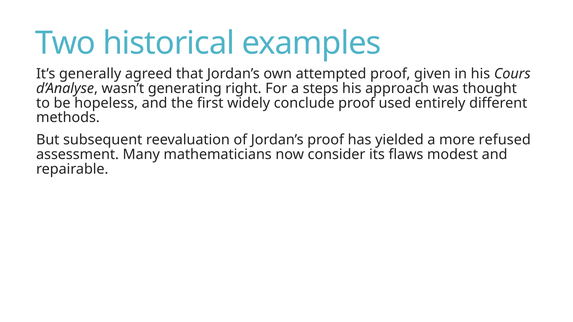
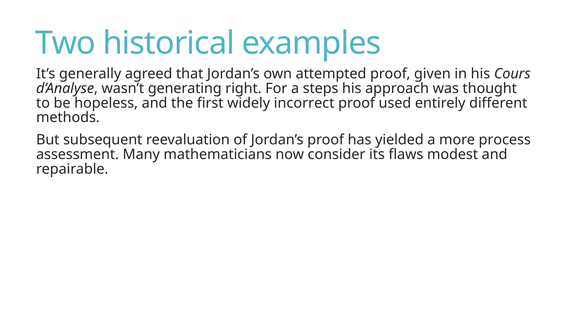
conclude: conclude -> incorrect (304, 103)
refused: refused -> process (505, 140)
